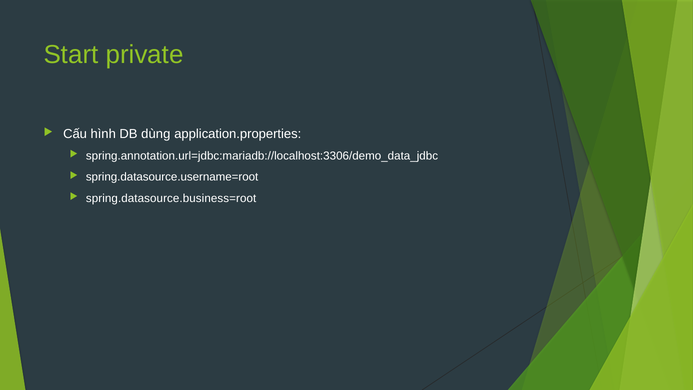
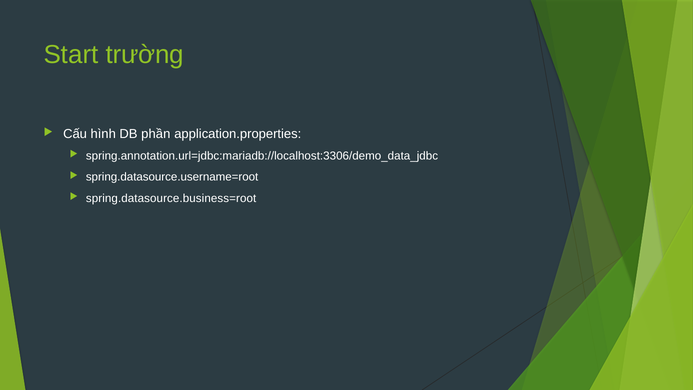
private: private -> trường (145, 55)
dùng: dùng -> phần (156, 134)
